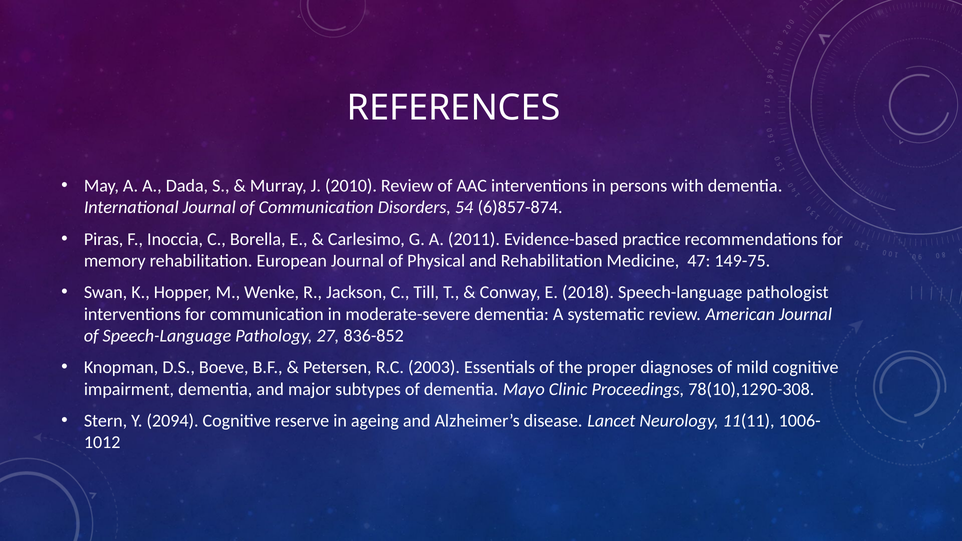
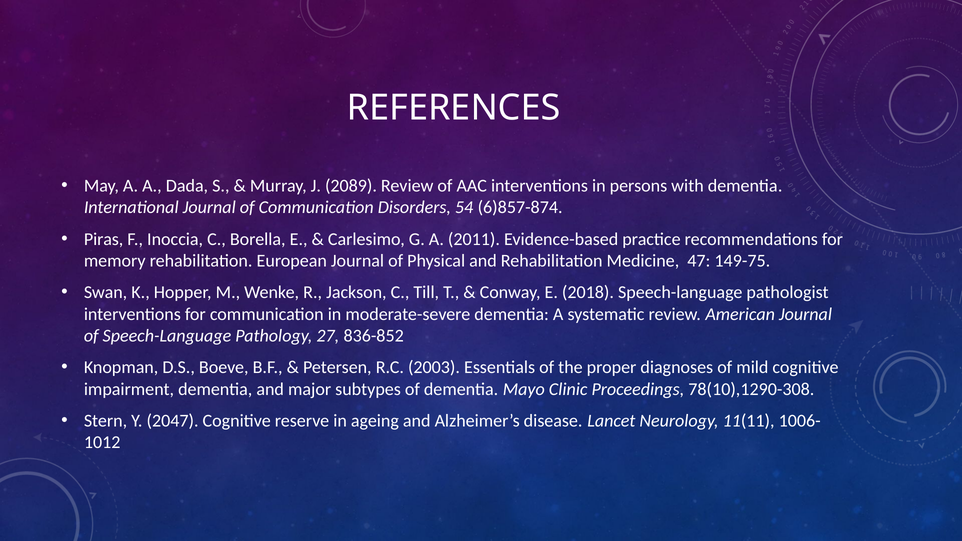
2010: 2010 -> 2089 (351, 186)
2094: 2094 -> 2047 (173, 421)
